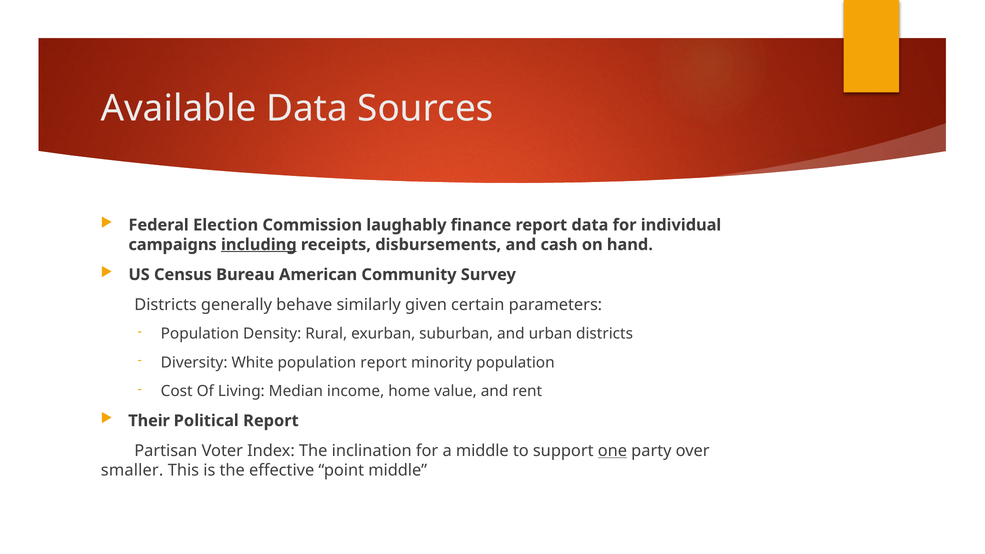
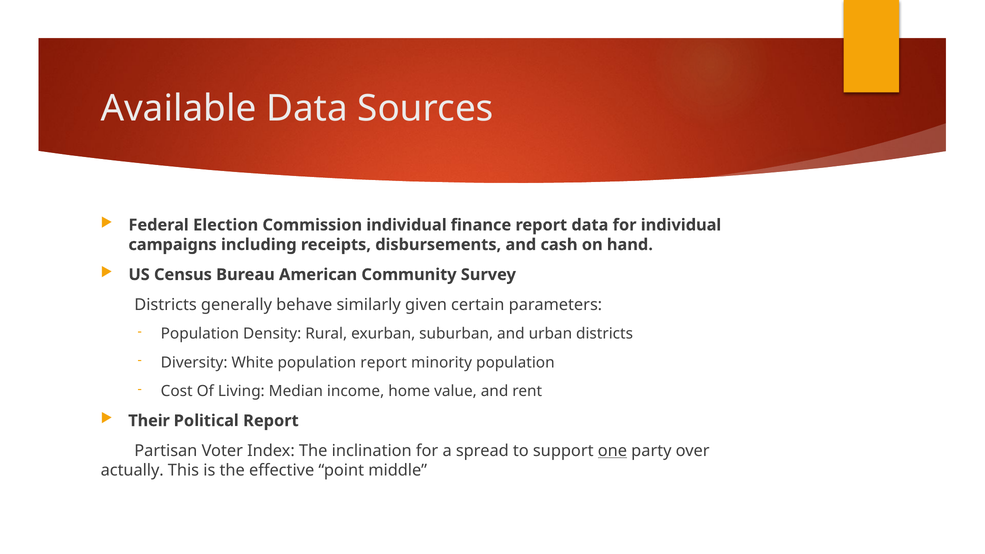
Commission laughably: laughably -> individual (406, 225)
including underline: present -> none (259, 245)
a middle: middle -> spread (482, 451)
smaller: smaller -> actually (132, 470)
